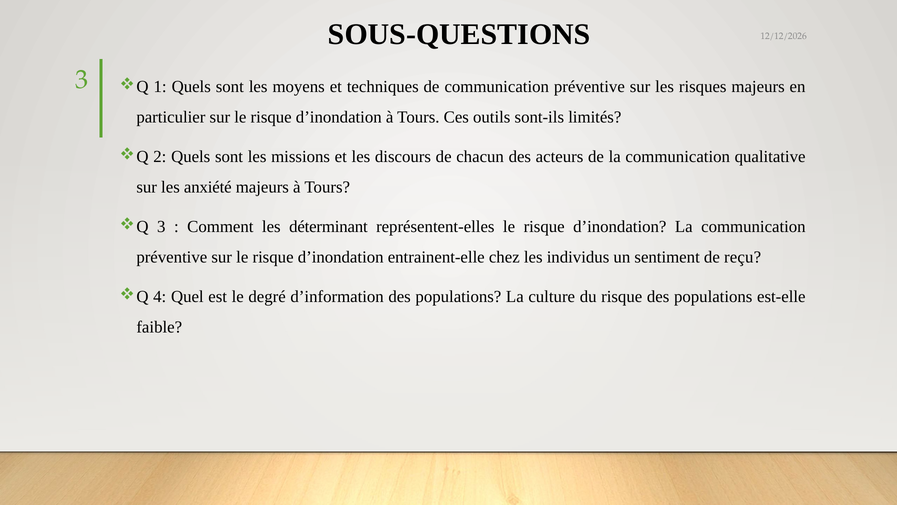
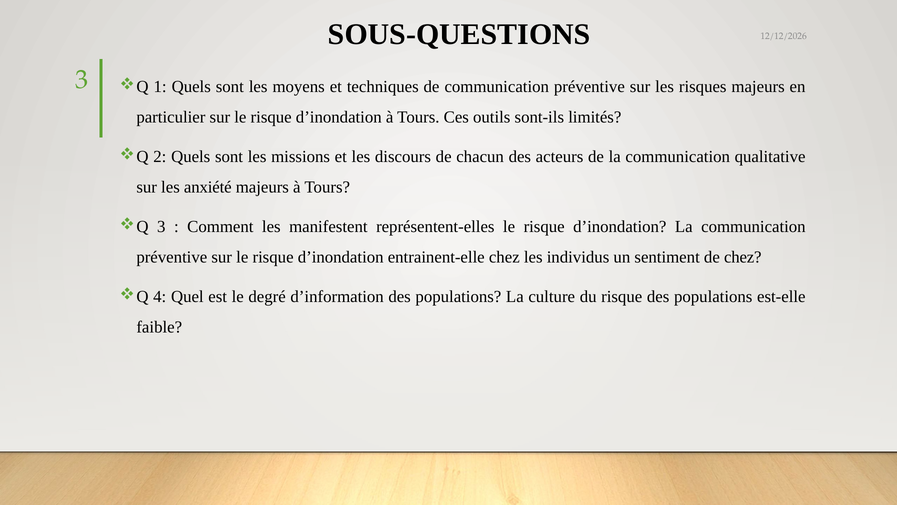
déterminant: déterminant -> manifestent (328, 227)
de reçu: reçu -> chez (743, 257)
